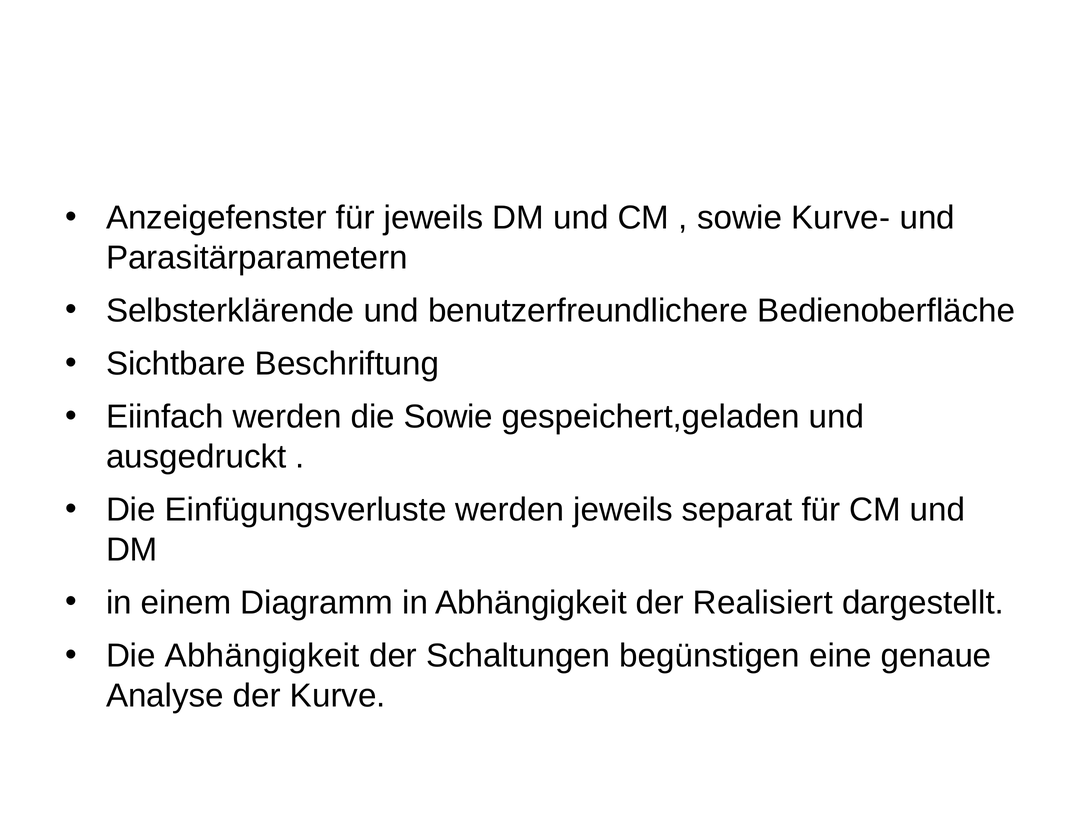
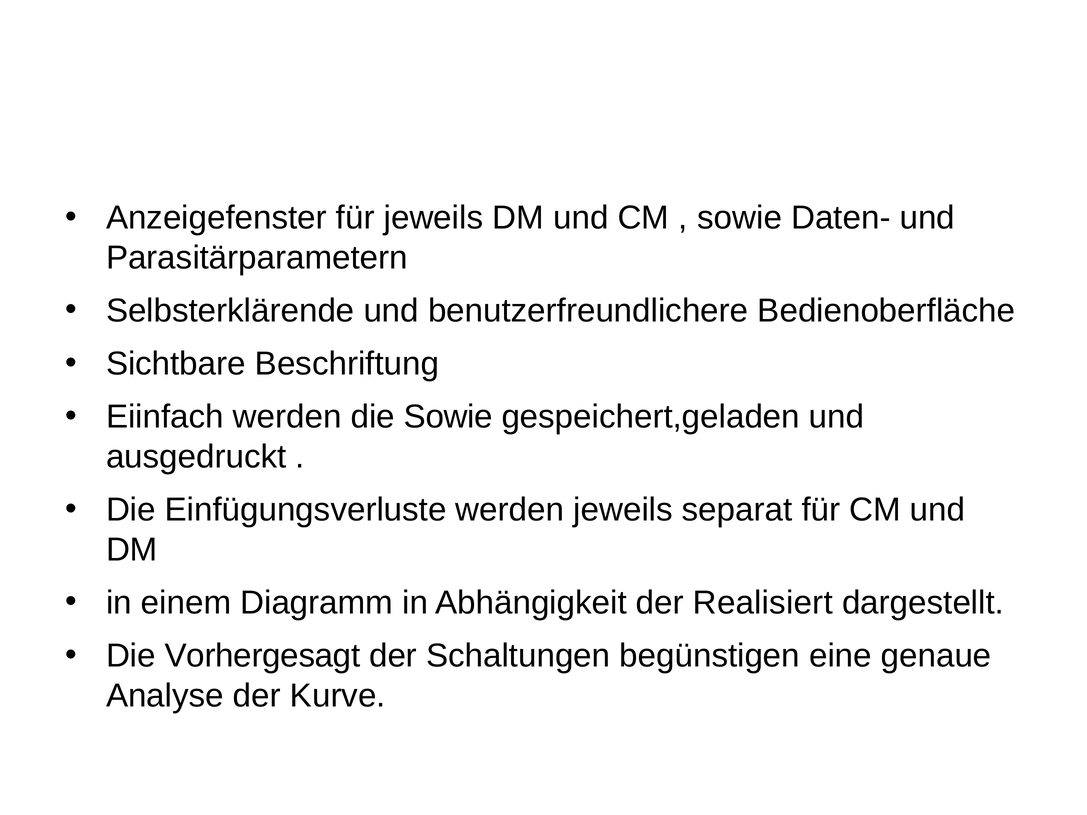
Kurve-: Kurve- -> Daten- (841, 218)
Die Abhängigkeit: Abhängigkeit -> Vorhergesagt (263, 656)
